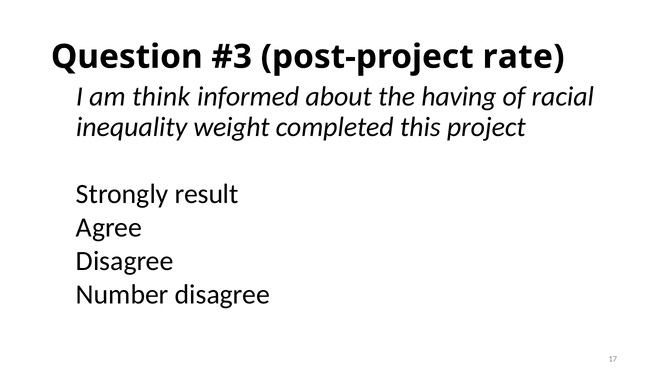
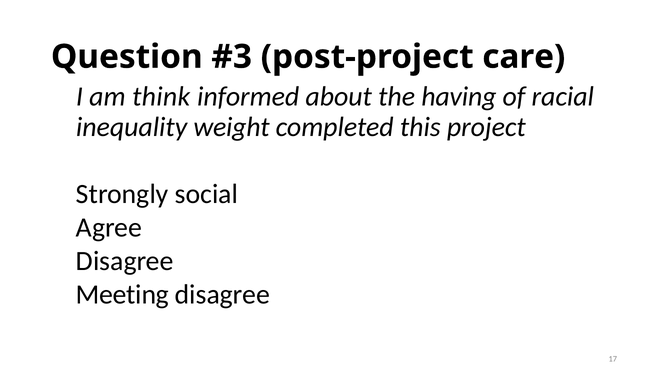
rate: rate -> care (524, 57)
result: result -> social (206, 194)
Number: Number -> Meeting (122, 294)
